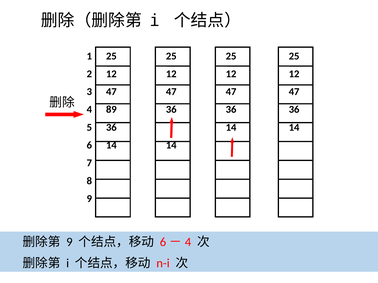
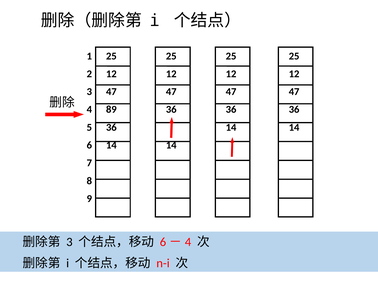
9: 9 -> 3 (69, 242)
